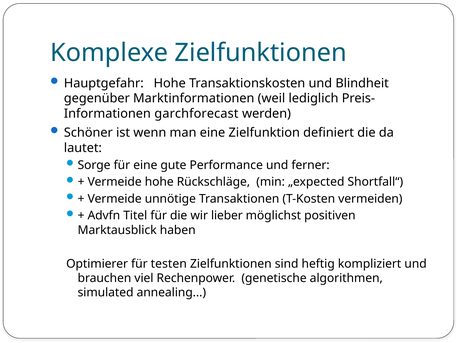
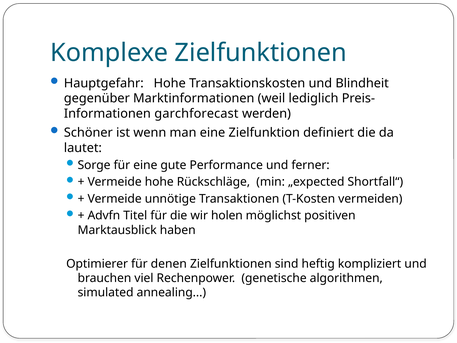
lieber: lieber -> holen (227, 215)
testen: testen -> denen (169, 264)
